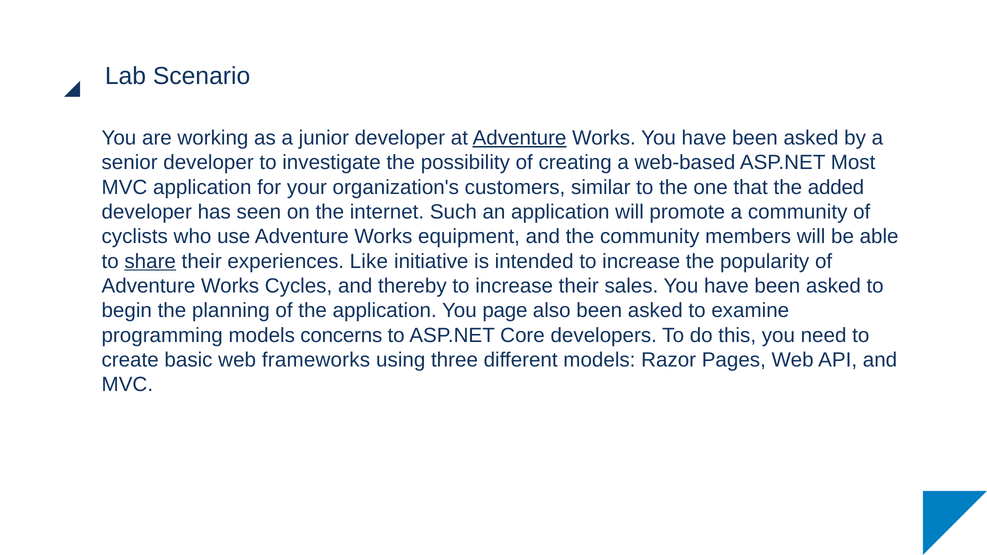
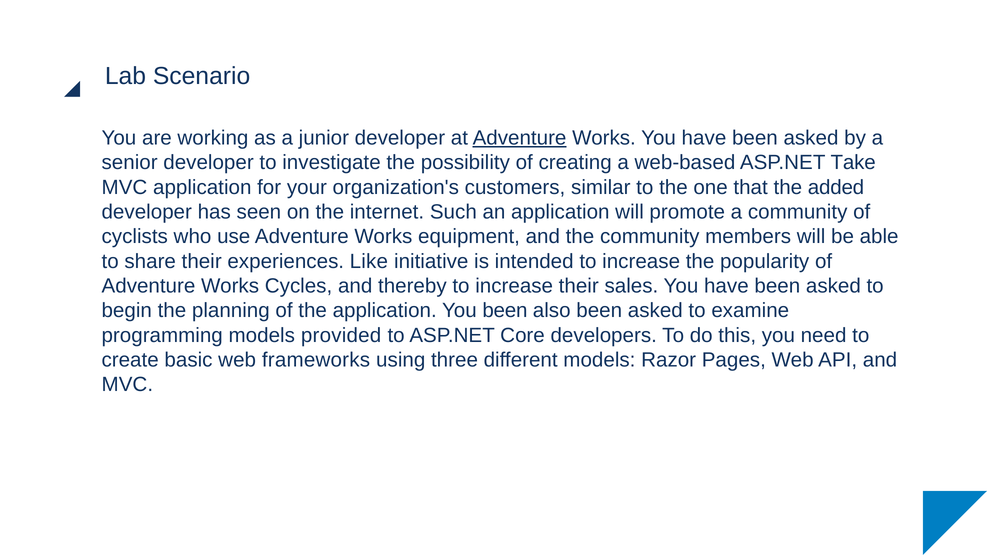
Most: Most -> Take (853, 163)
share underline: present -> none (150, 261)
You page: page -> been (505, 311)
concerns: concerns -> provided (341, 335)
